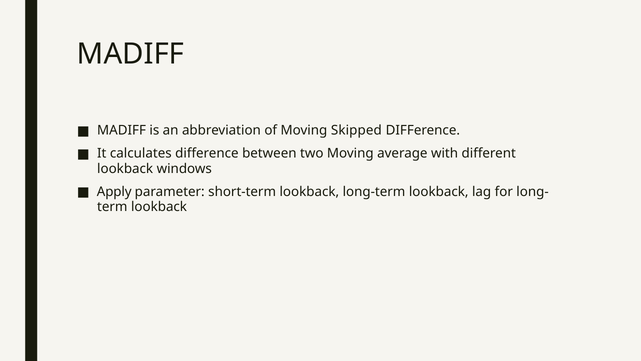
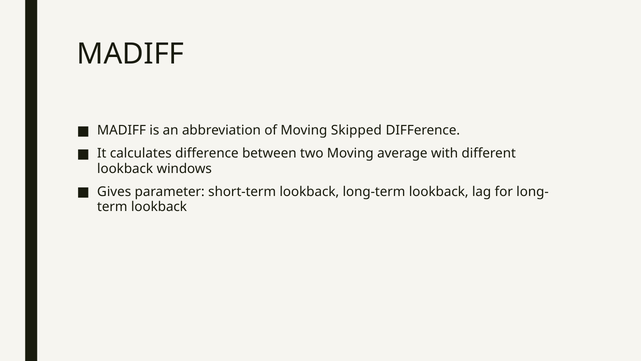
Apply: Apply -> Gives (114, 191)
